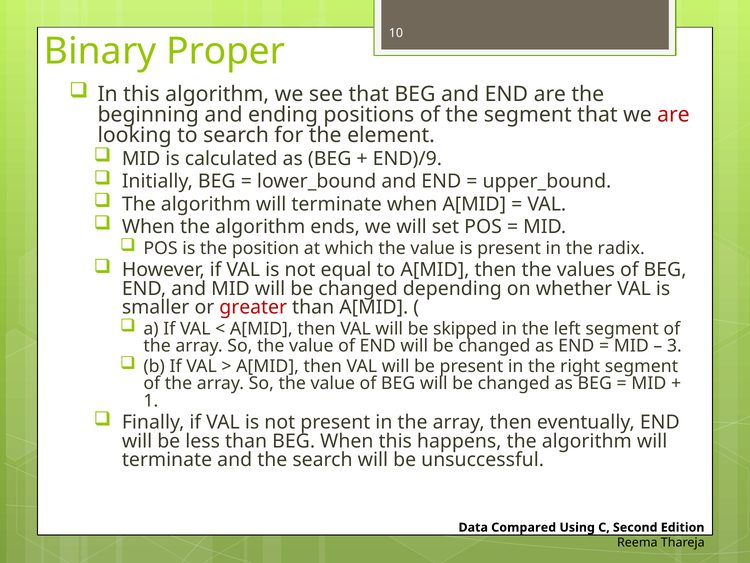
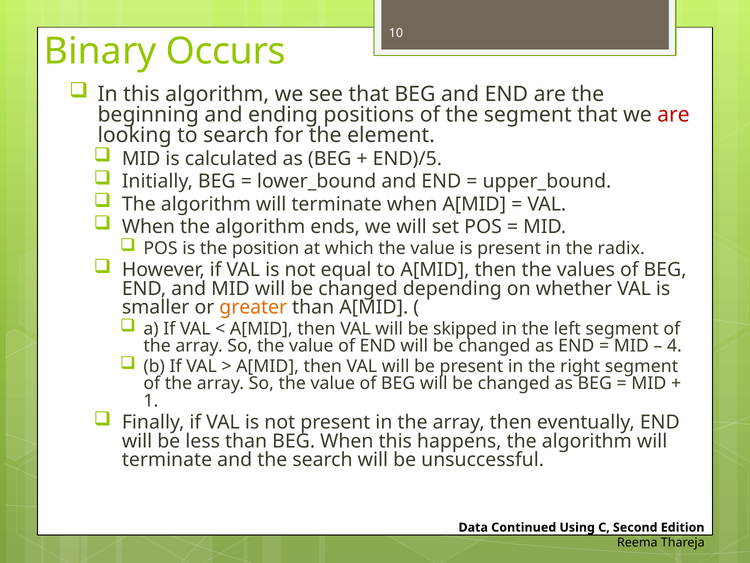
Proper: Proper -> Occurs (226, 51)
END)/9: END)/9 -> END)/5 (407, 159)
greater colour: red -> orange (253, 307)
3: 3 -> 4 (674, 346)
Compared: Compared -> Continued (524, 527)
